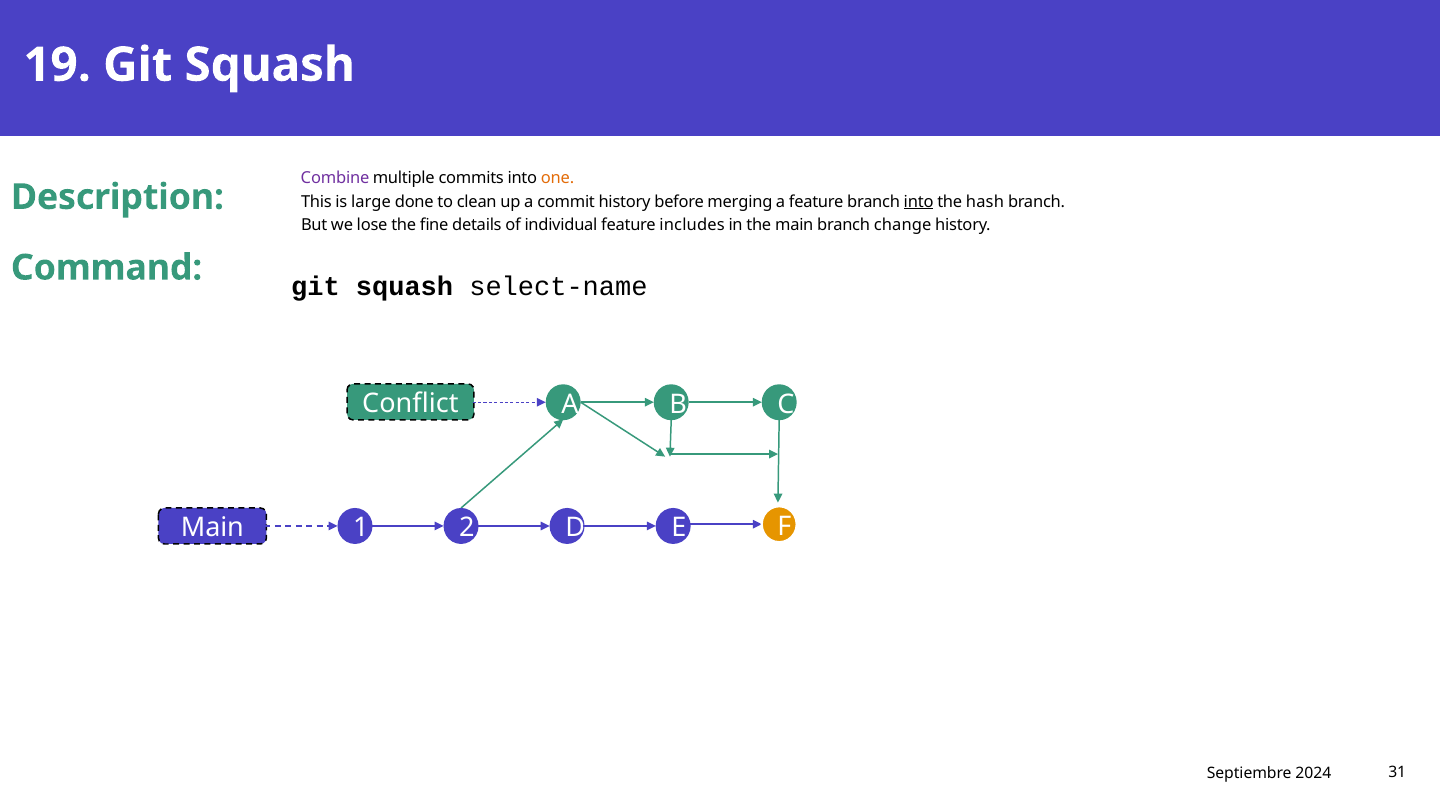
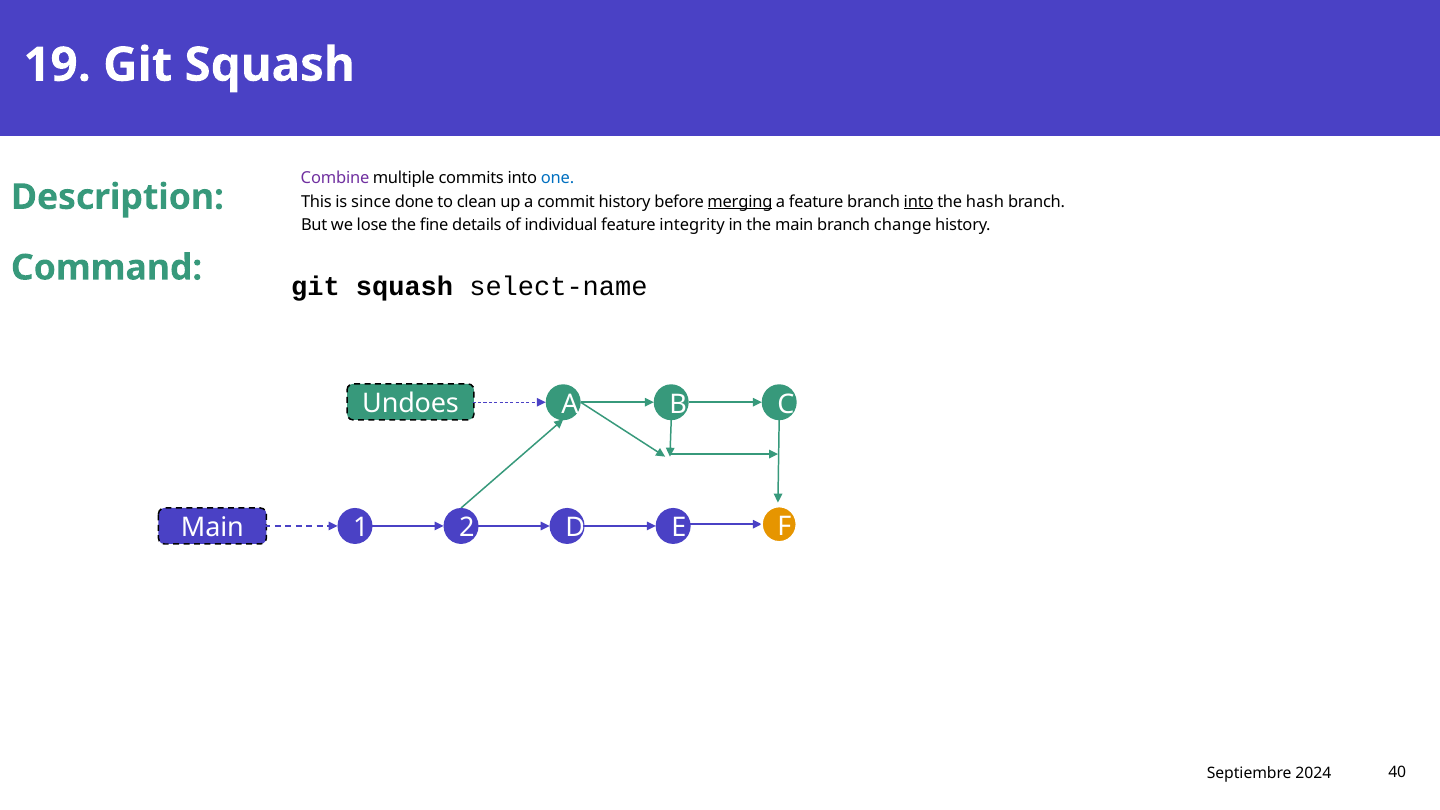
one colour: orange -> blue (558, 178)
large: large -> since (371, 202)
merging underline: none -> present (740, 202)
includes: includes -> integrity (692, 225)
Conflict: Conflict -> Undoes (411, 404)
31: 31 -> 40 (1397, 772)
